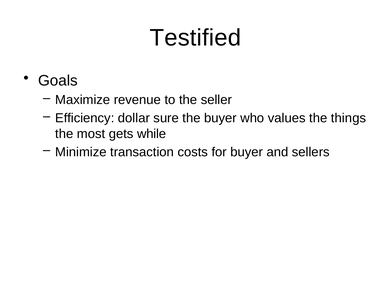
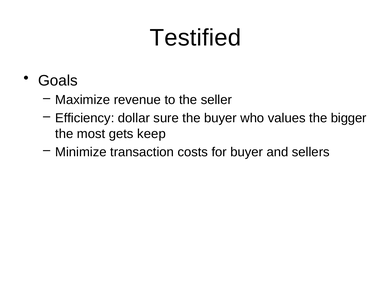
things: things -> bigger (349, 118)
while: while -> keep (151, 134)
